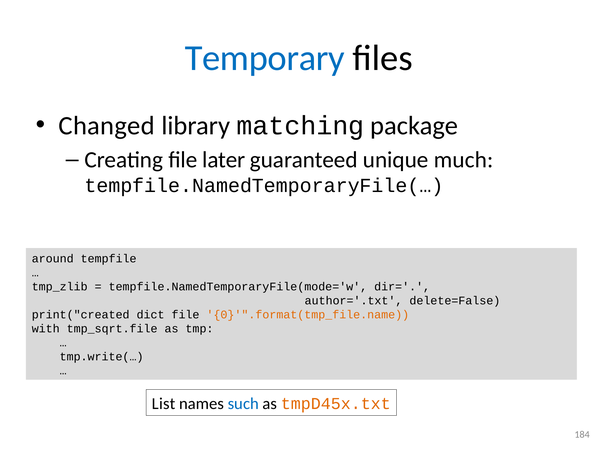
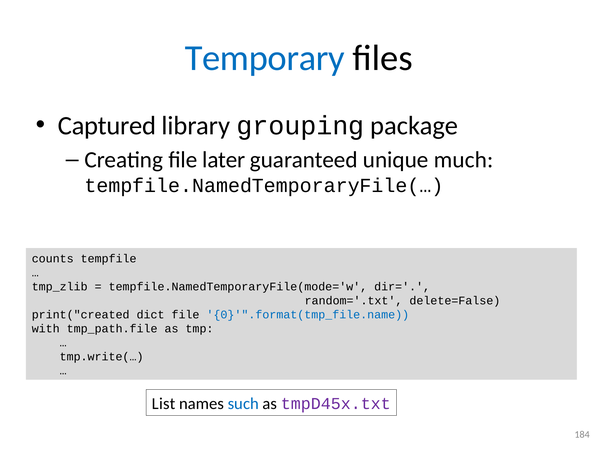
Changed: Changed -> Captured (107, 125)
matching: matching -> grouping (300, 125)
around: around -> counts (53, 259)
author='.txt: author='.txt -> random='.txt (354, 300)
0}'".format(tmp_file.name colour: orange -> blue (308, 314)
tmp_sqrt.file: tmp_sqrt.file -> tmp_path.file (112, 328)
tmpD45x.txt colour: orange -> purple (336, 403)
